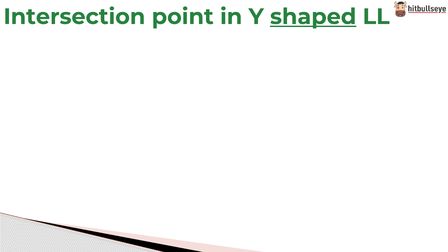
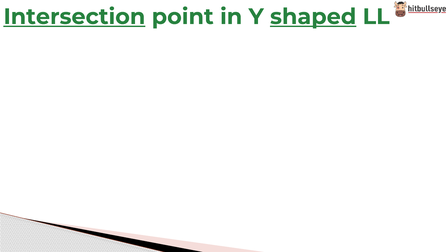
Intersection underline: none -> present (74, 17)
